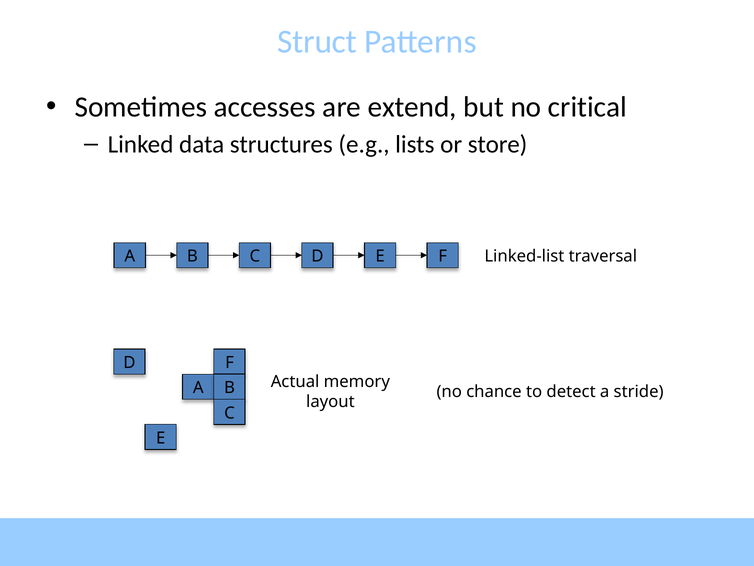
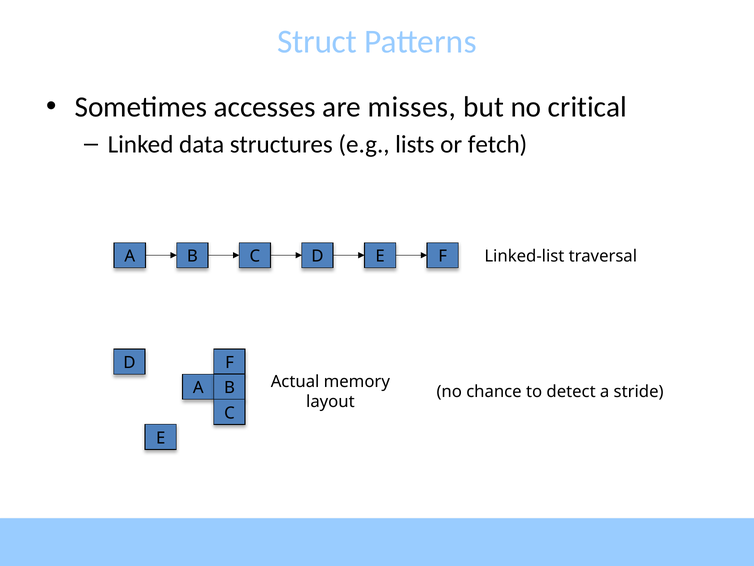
extend: extend -> misses (412, 107)
store: store -> fetch (498, 144)
